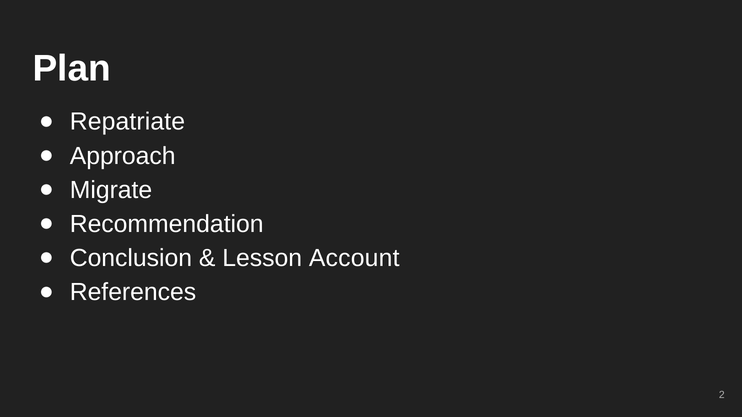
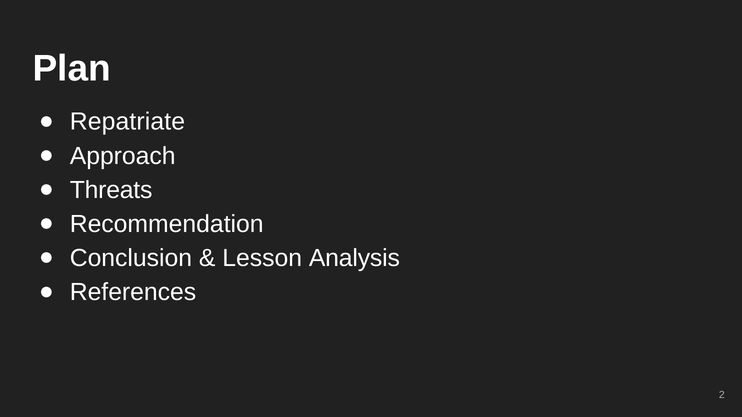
Migrate: Migrate -> Threats (111, 190)
Account: Account -> Analysis (354, 258)
